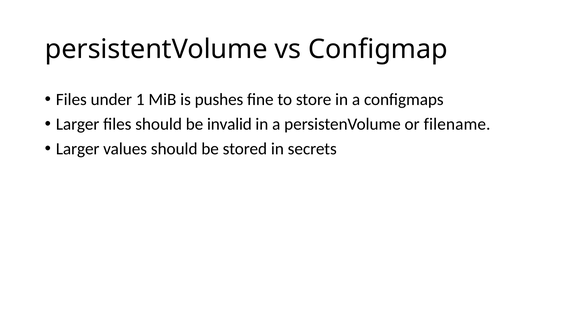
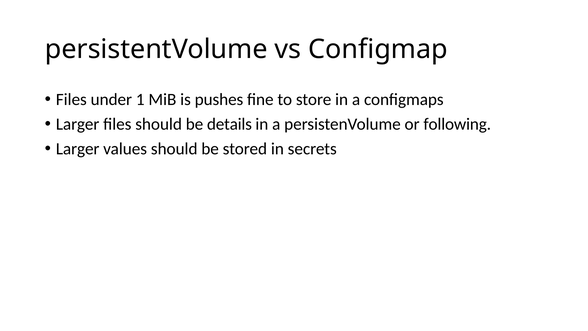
invalid: invalid -> details (229, 124)
filename: filename -> following (457, 124)
